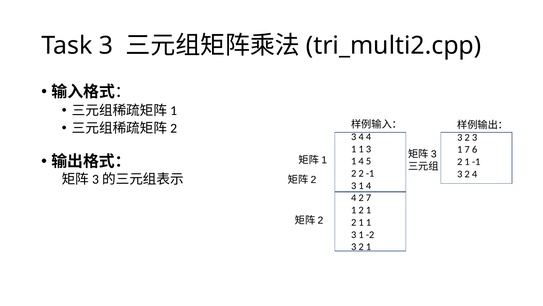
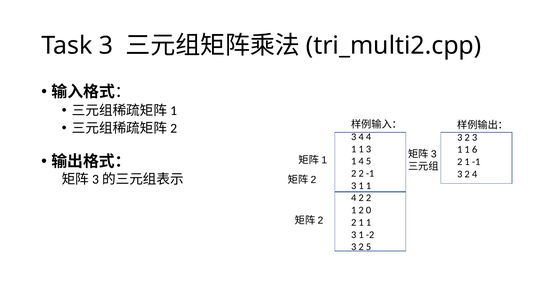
7: 7 -> 1 (467, 149)
4: 4 -> 1 (369, 185)
4 2 7: 7 -> 2 (369, 198)
1: 1 -> 0 (369, 210)
3 2 1: 1 -> 5 (369, 246)
